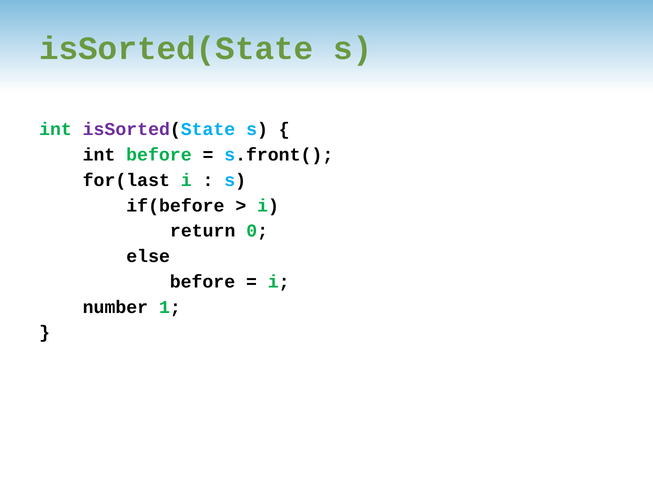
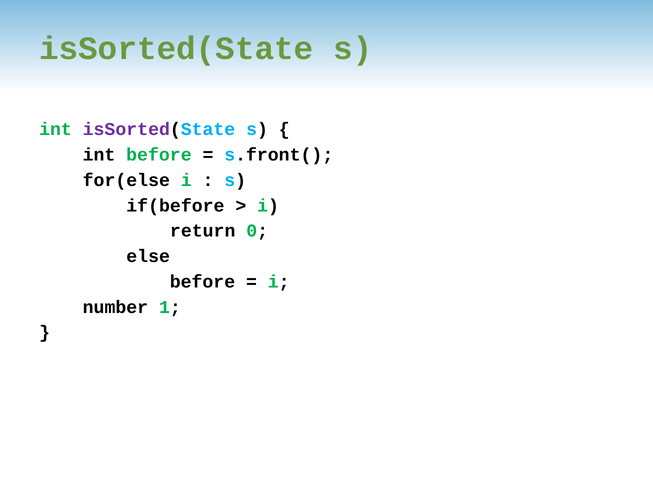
for(last: for(last -> for(else (126, 181)
